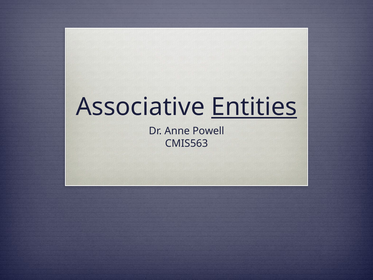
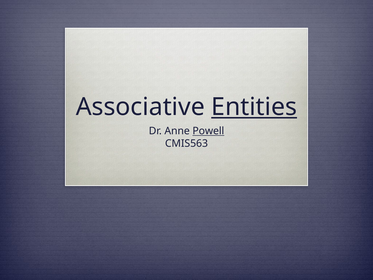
Powell underline: none -> present (208, 131)
